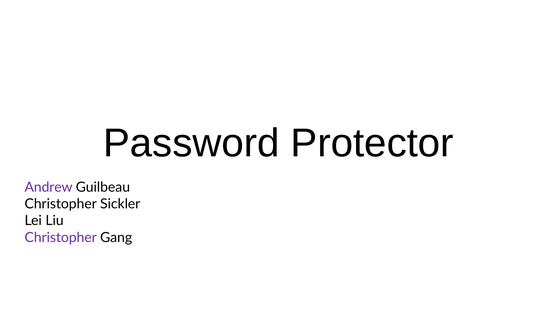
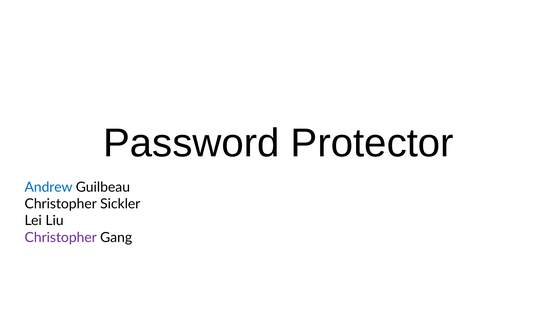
Andrew colour: purple -> blue (49, 188)
